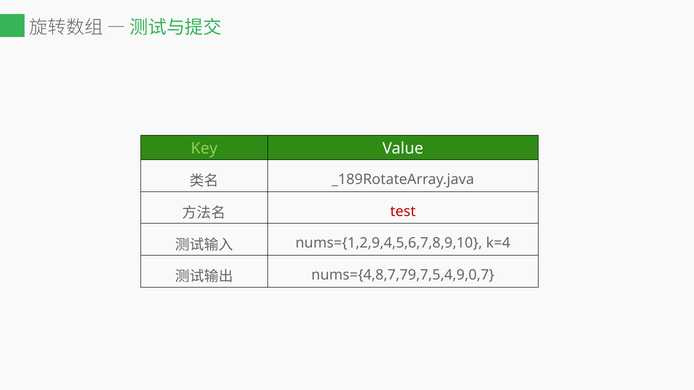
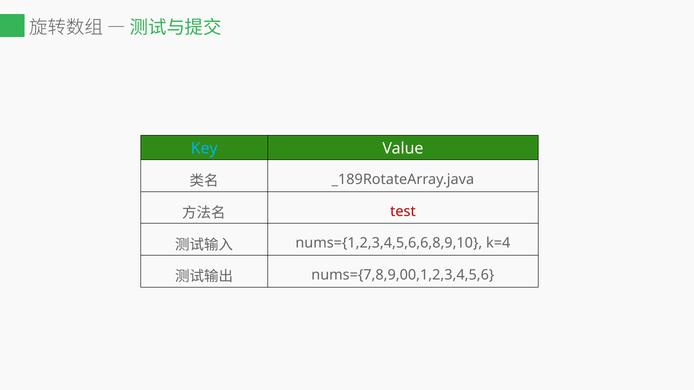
Key colour: light green -> light blue (204, 148)
nums={1,2,9,4,5,6,7,8,9,10: nums={1,2,9,4,5,6,7,8,9,10 -> nums={1,2,3,4,5,6,6,8,9,10 (389, 243)
nums={4,8,7,79,7,5,4,9,0,7: nums={4,8,7,79,7,5,4,9,0,7 -> nums={7,8,9,00,1,2,3,4,5,6 (403, 275)
